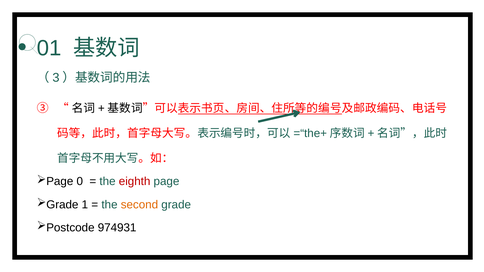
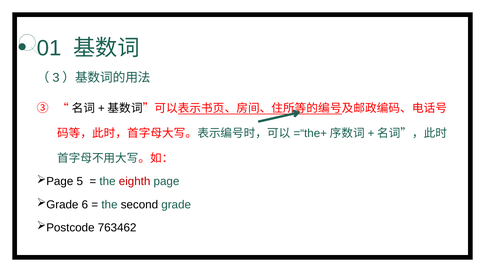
0: 0 -> 5 (80, 182)
1: 1 -> 6 (85, 205)
second colour: orange -> black (139, 205)
974931: 974931 -> 763462 (117, 228)
